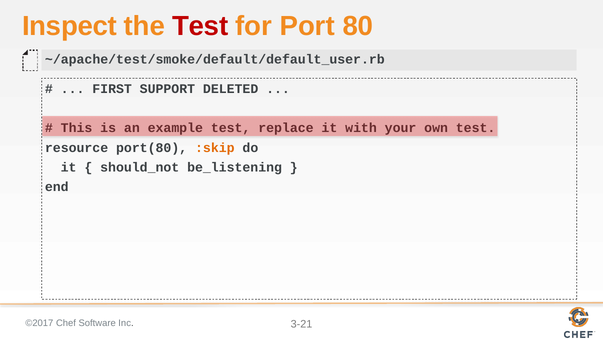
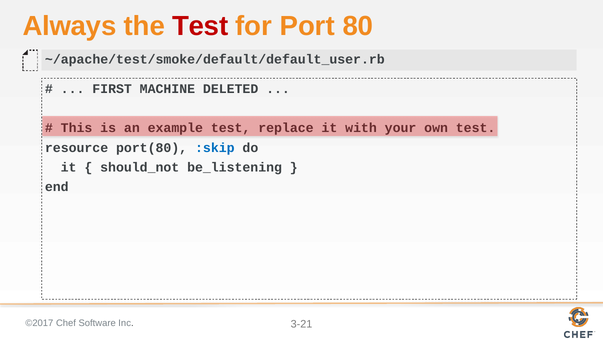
Inspect: Inspect -> Always (69, 26)
SUPPORT: SUPPORT -> MACHINE (167, 89)
:skip colour: orange -> blue (215, 148)
